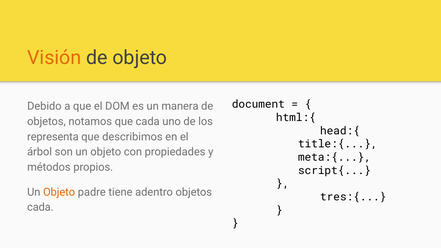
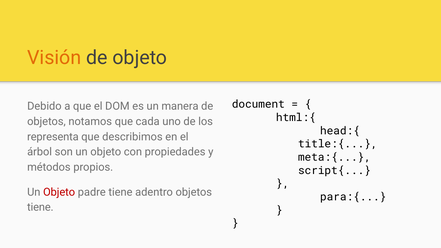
Objeto colour: orange -> red (59, 192)
tres:{: tres:{ -> para:{ (353, 197)
cada: cada -> tiene (40, 207)
